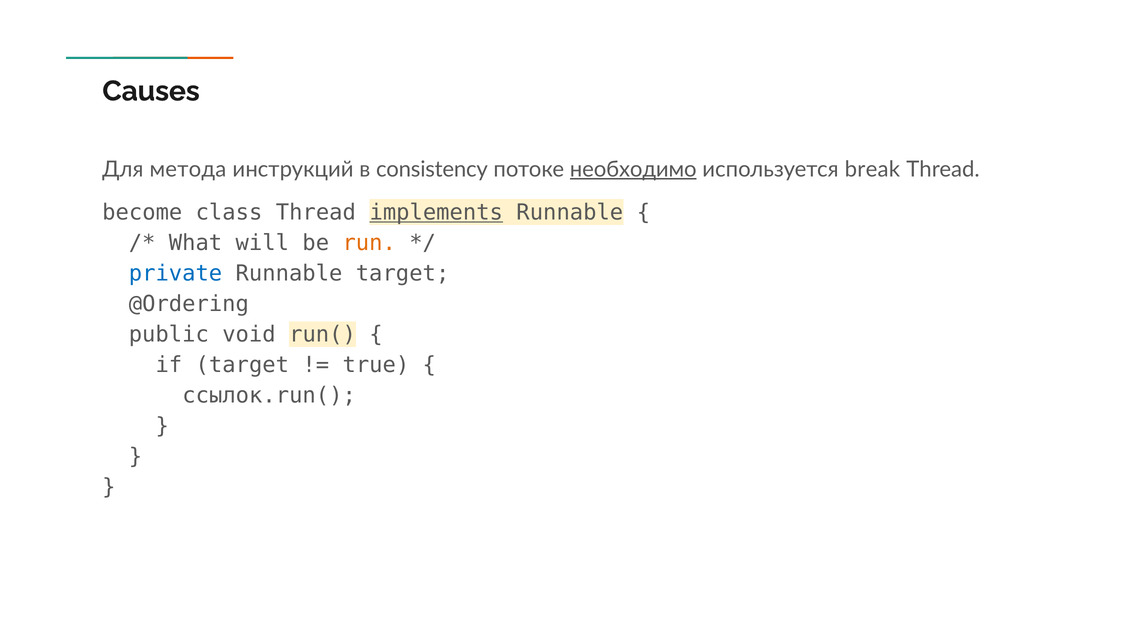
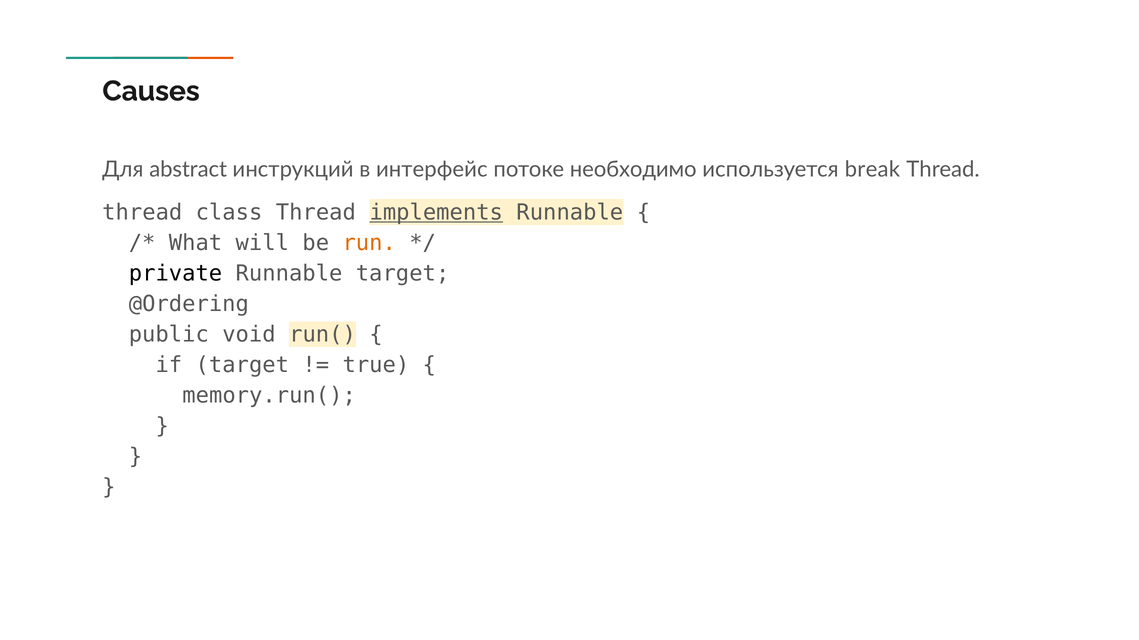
метода: метода -> abstract (188, 170)
consistency: consistency -> интерфейс (432, 170)
необходимо underline: present -> none (633, 170)
become: become -> thread (142, 213)
private colour: blue -> black (176, 274)
ссылок.run(: ссылок.run( -> memory.run( (269, 396)
